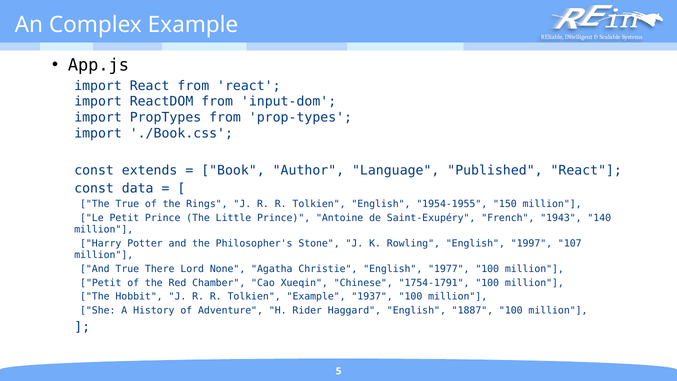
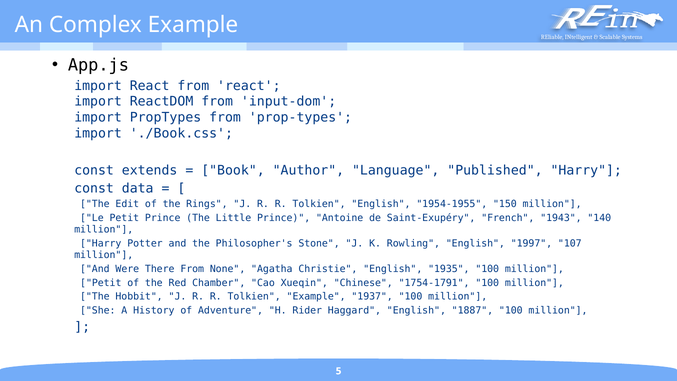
Published React: React -> Harry (586, 170)
The True: True -> Edit (127, 204)
And True: True -> Were (127, 269)
There Lord: Lord -> From (192, 269)
1977: 1977 -> 1935 (449, 269)
